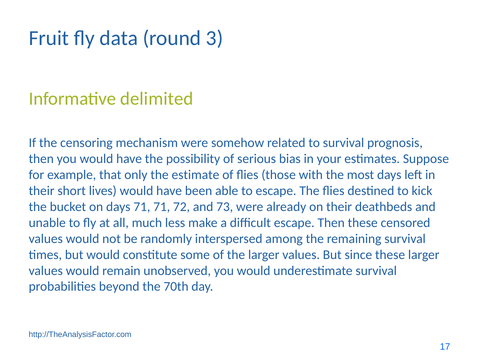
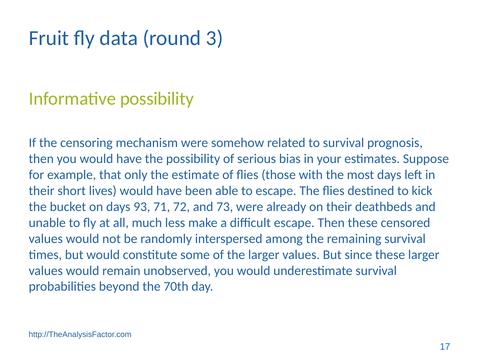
Informative delimited: delimited -> possibility (157, 99)
days 71: 71 -> 93 (142, 207)
